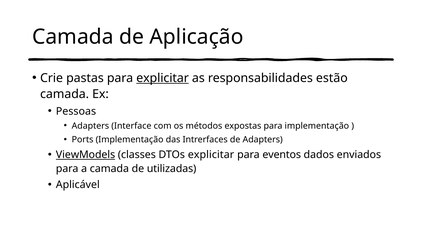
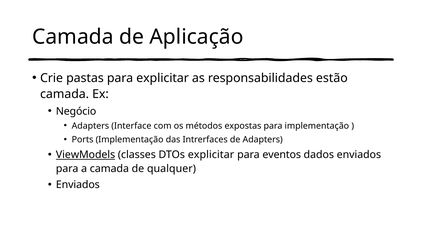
explicitar underline: present -> none (163, 78)
Pessoas: Pessoas -> Negócio (76, 111)
utilizadas: utilizadas -> qualquer (171, 169)
Aplicável: Aplicável -> Enviados (78, 185)
